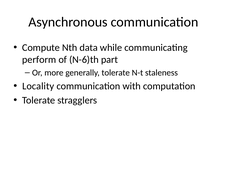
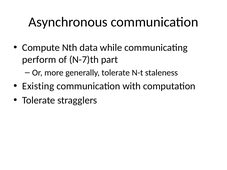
N-6)th: N-6)th -> N-7)th (84, 60)
Locality: Locality -> Existing (38, 86)
